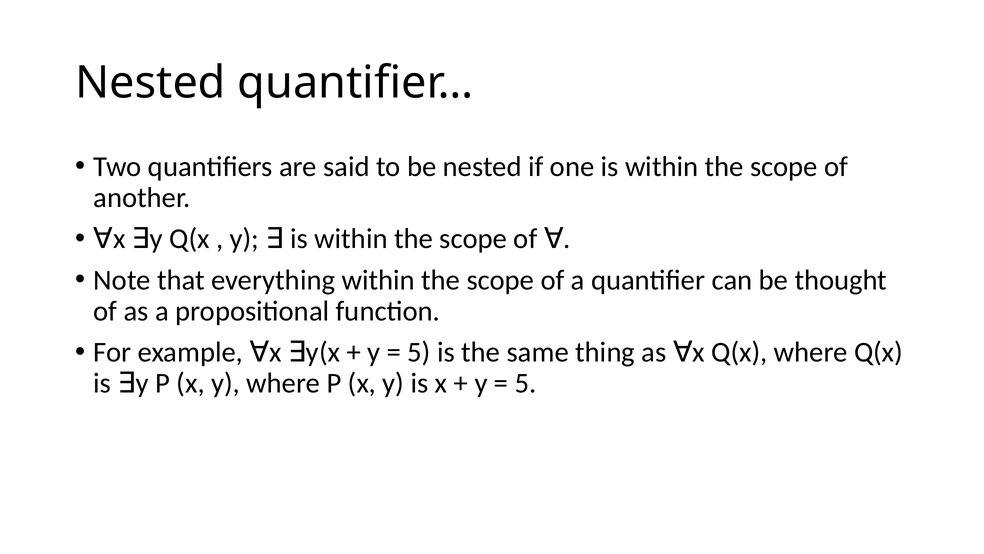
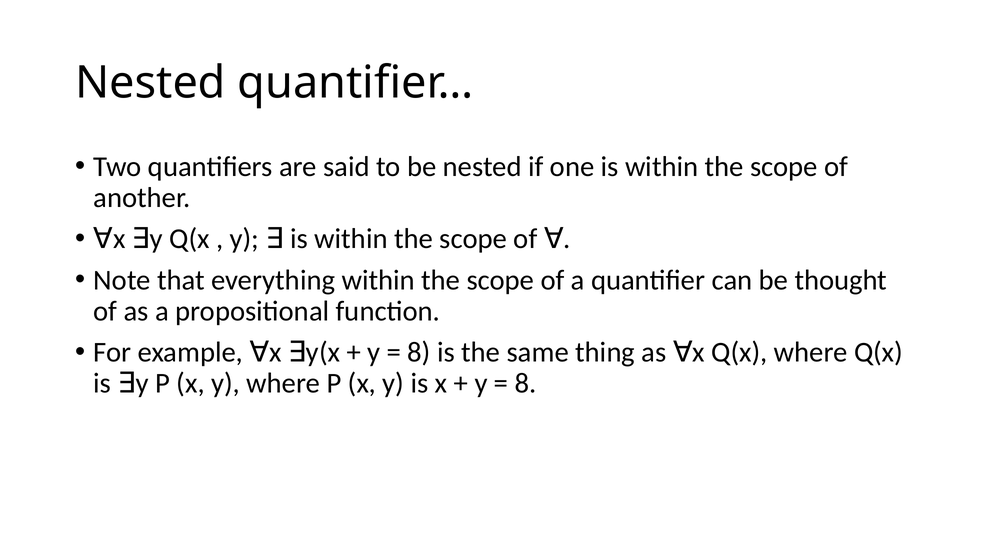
5: 5 -> 8 (419, 352)
5: 5 -> 8 (526, 383)
